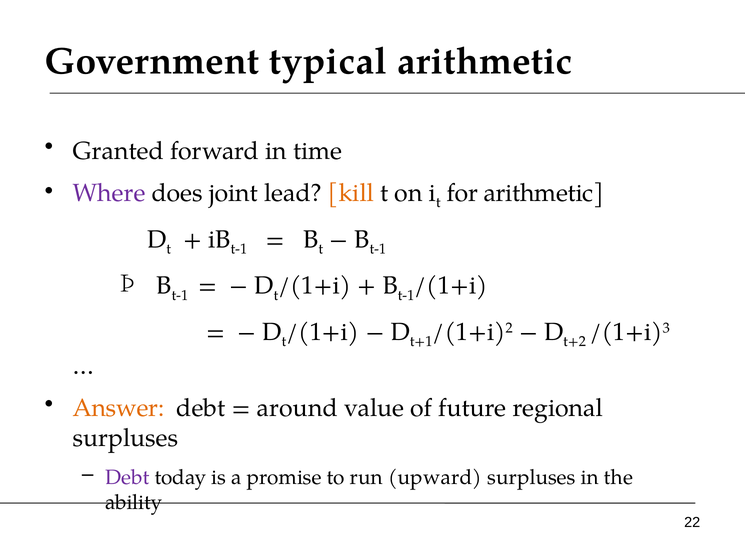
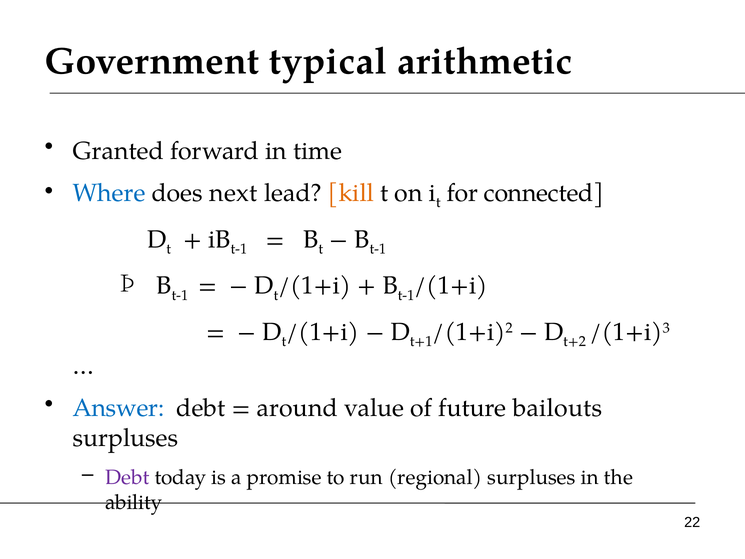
Where colour: purple -> blue (109, 193)
joint: joint -> next (233, 193)
for arithmetic: arithmetic -> connected (544, 193)
Answer colour: orange -> blue (118, 408)
regional: regional -> bailouts (558, 408)
upward: upward -> regional (435, 477)
